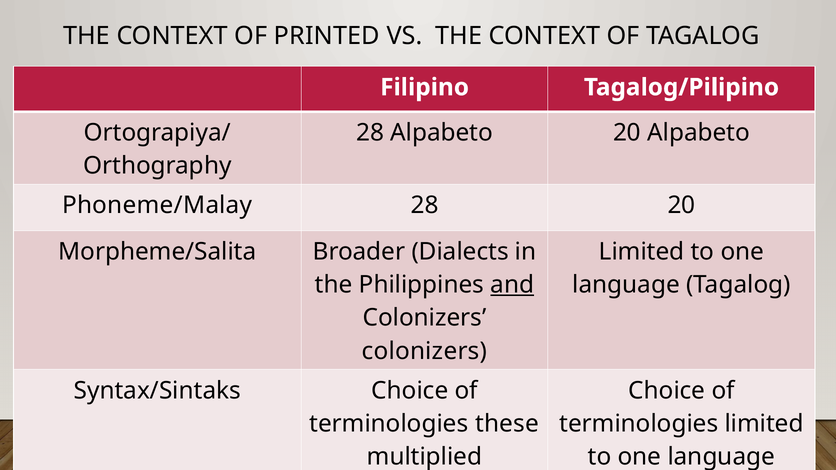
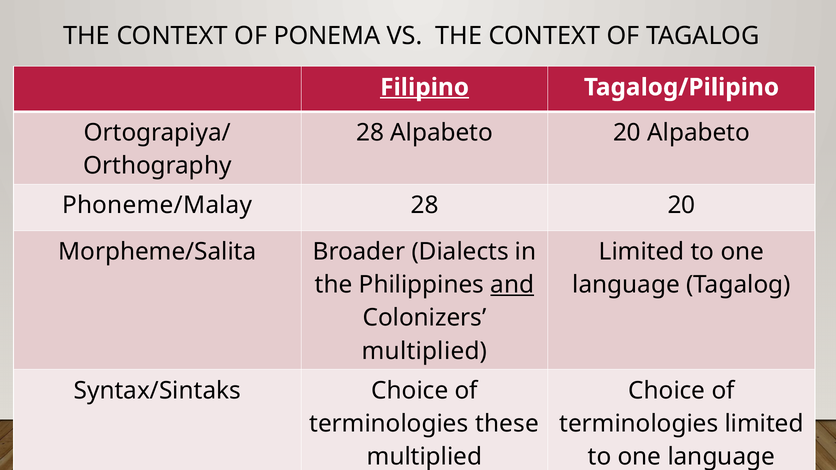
PRINTED: PRINTED -> PONEMA (327, 36)
Filipino underline: none -> present (425, 87)
colonizers: colonizers -> multiplied (424, 351)
